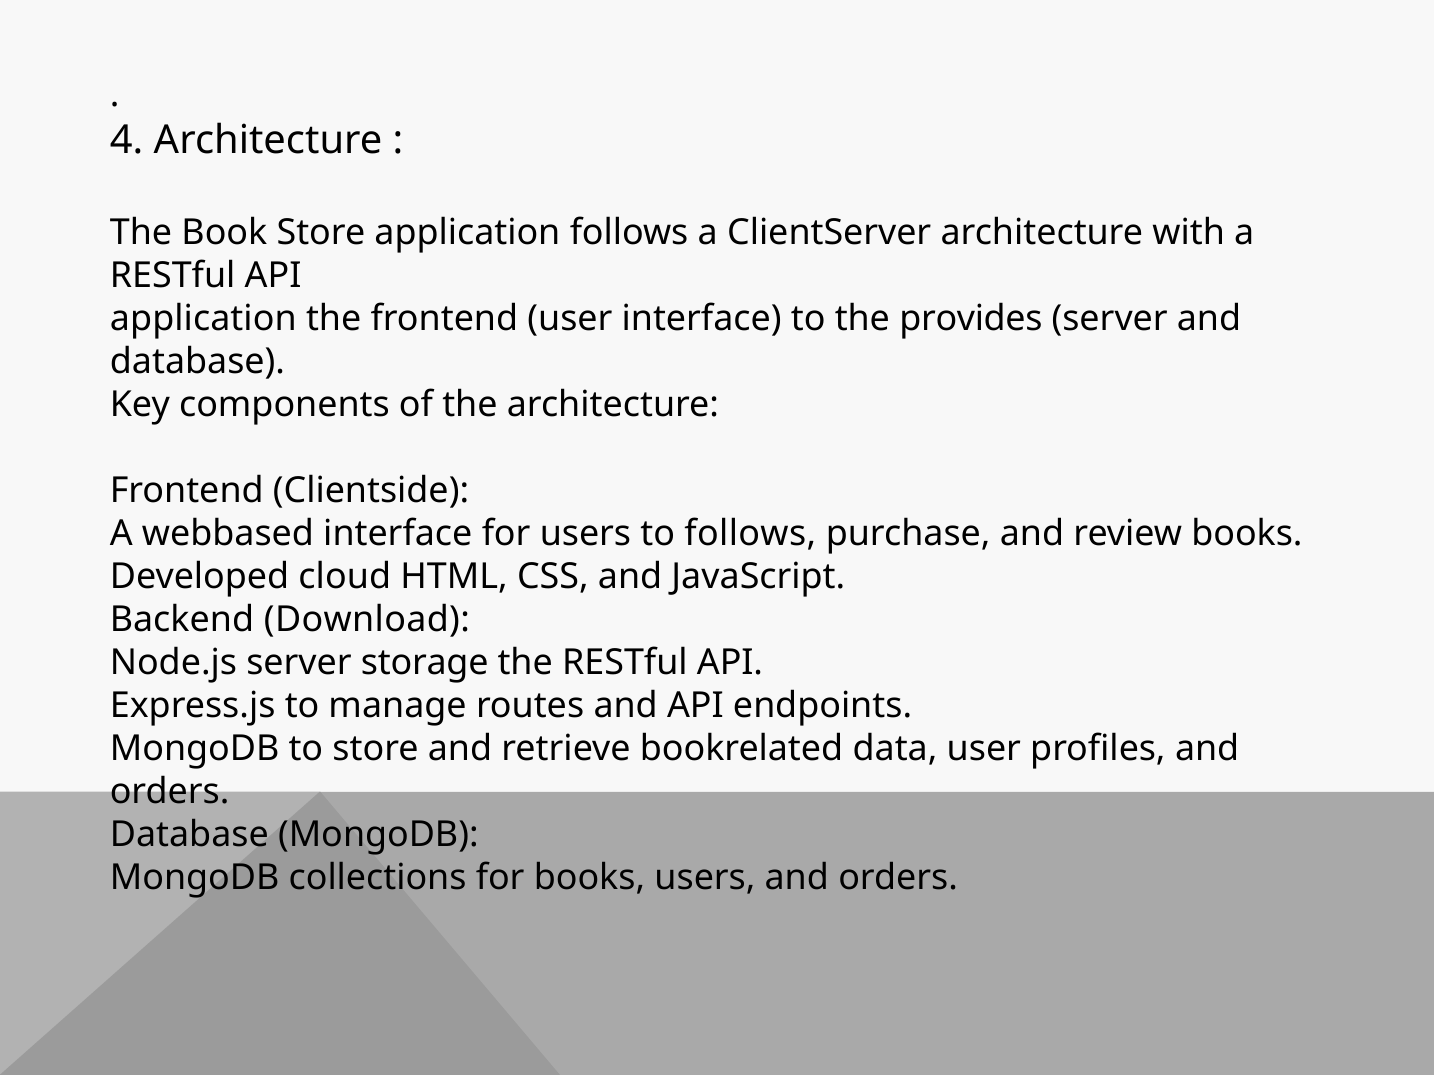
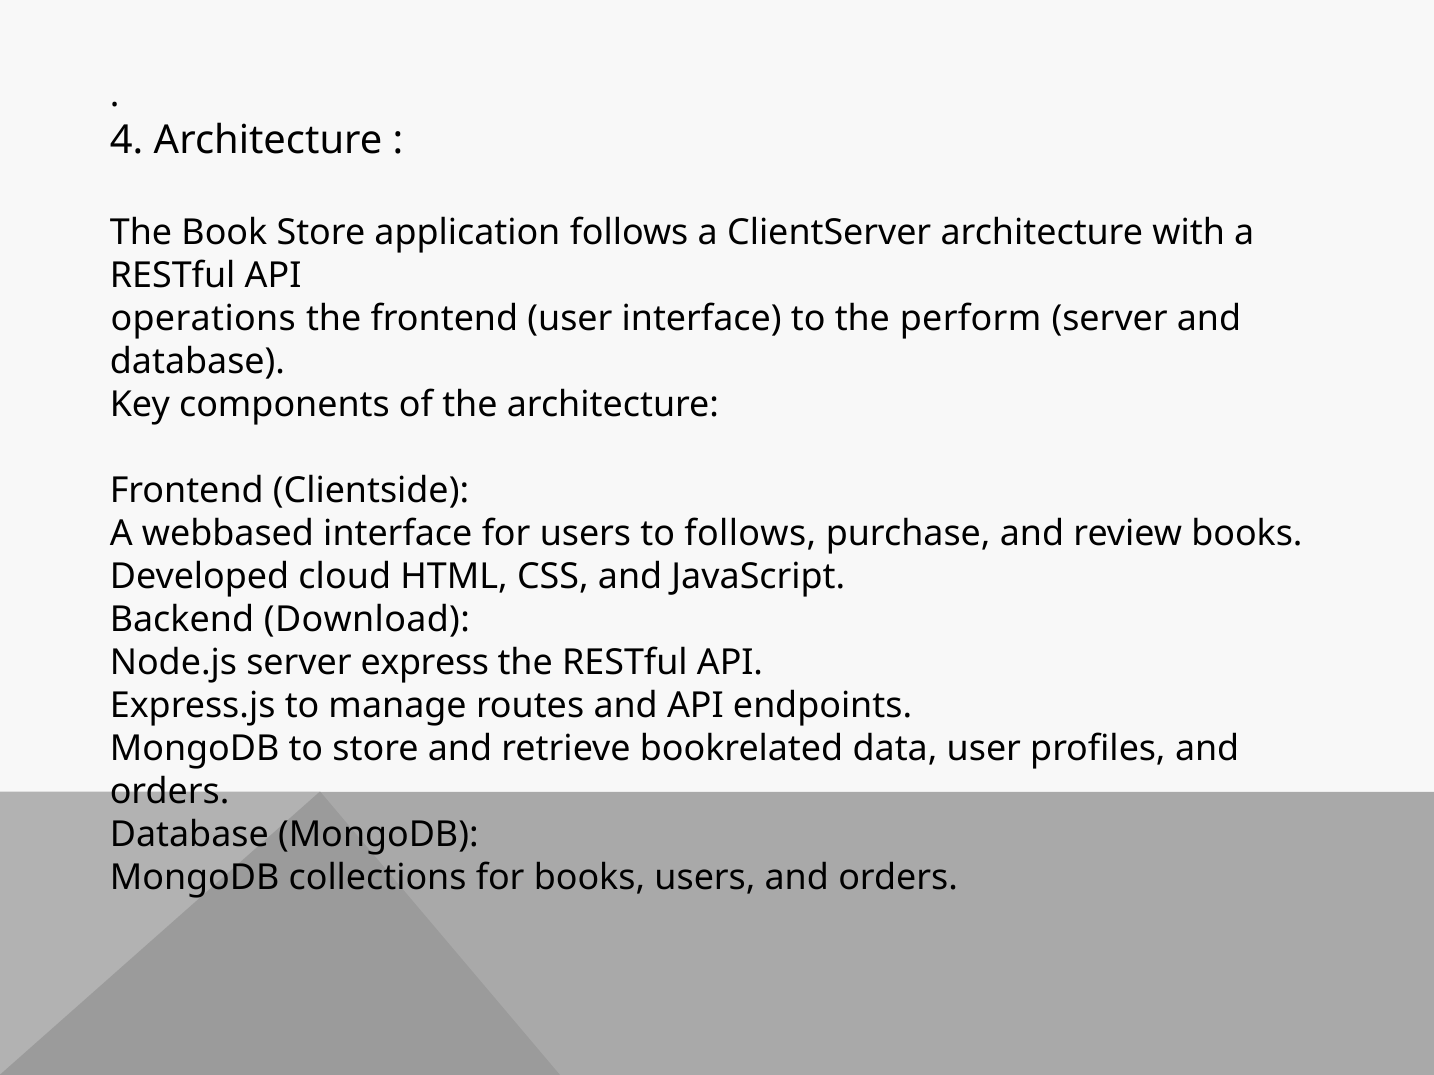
application: application -> operations (203, 319)
provides: provides -> perform (971, 319)
storage: storage -> express (425, 663)
